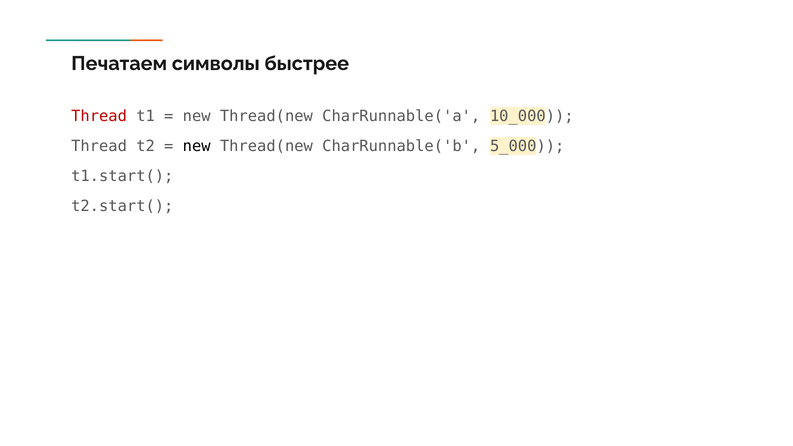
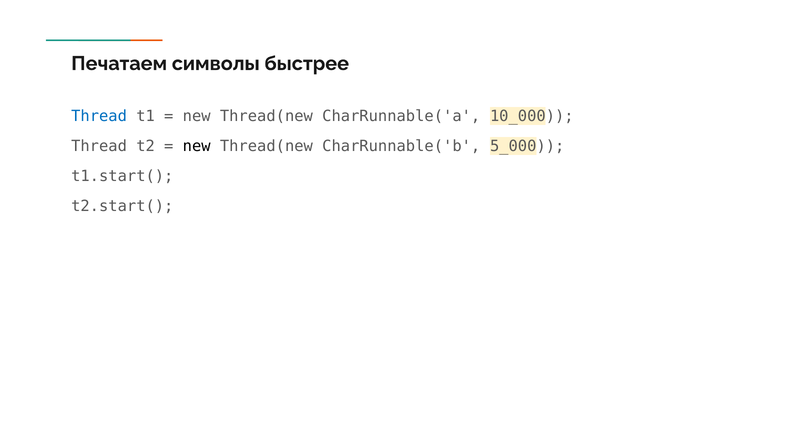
Thread colour: red -> blue (99, 116)
